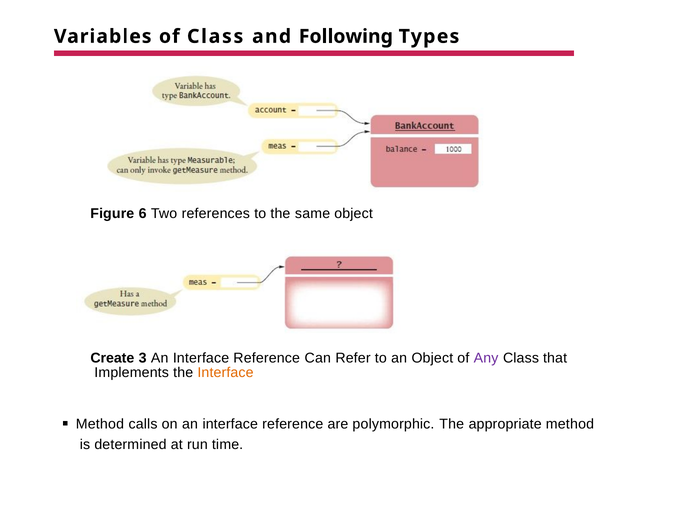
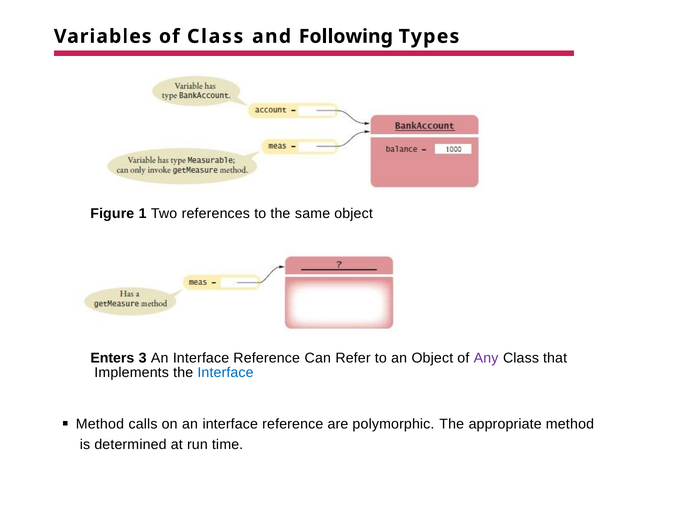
6: 6 -> 1 (143, 213)
Create: Create -> Enters (112, 358)
Interface colour: orange -> blue (226, 373)
